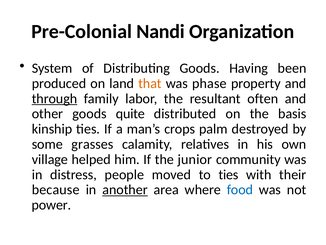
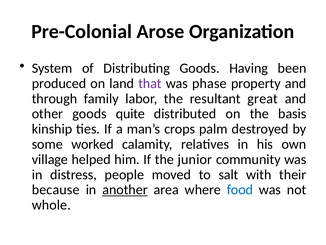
Nandi: Nandi -> Arose (161, 32)
that colour: orange -> purple (150, 83)
through underline: present -> none (55, 98)
often: often -> great (263, 98)
grasses: grasses -> worked (92, 144)
to ties: ties -> salt (228, 174)
power: power -> whole (51, 205)
